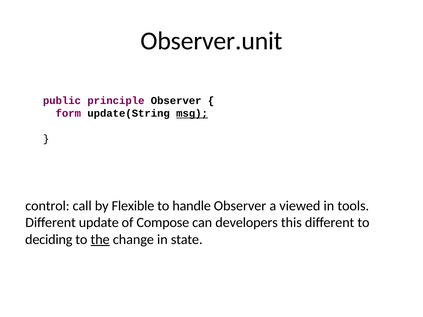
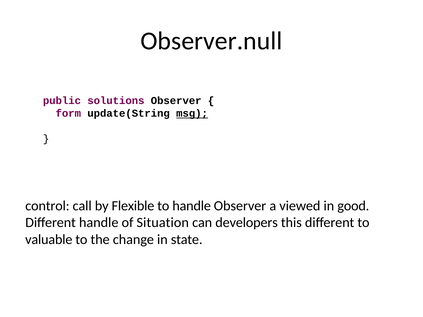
Observer.unit: Observer.unit -> Observer.null (211, 41)
principle: principle -> solutions (116, 101)
tools: tools -> good (353, 206)
Different update: update -> handle (99, 223)
Compose: Compose -> Situation (163, 223)
deciding: deciding -> valuable (49, 240)
the underline: present -> none (100, 240)
